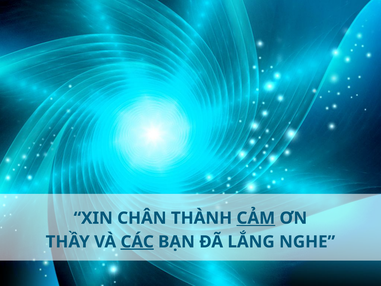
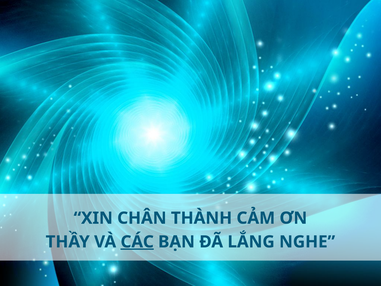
CẢM underline: present -> none (256, 218)
